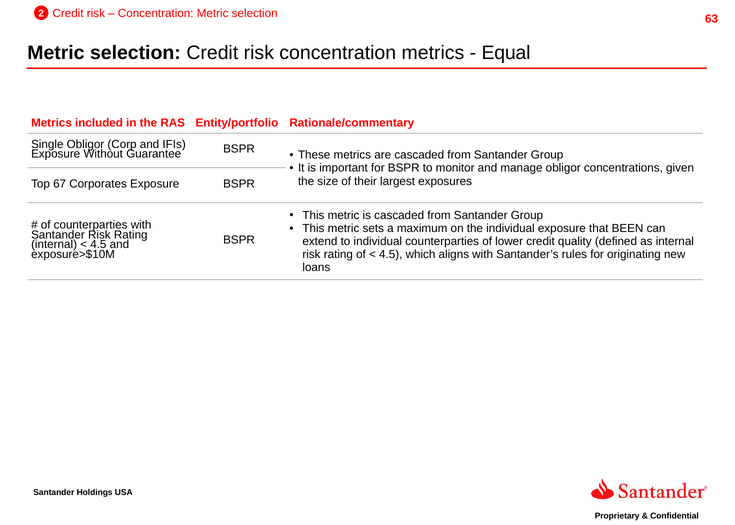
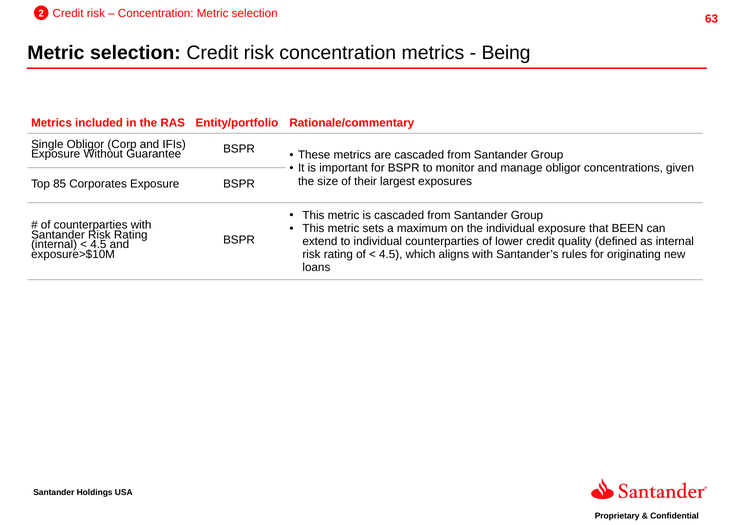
Equal: Equal -> Being (506, 53)
67: 67 -> 85 (60, 184)
